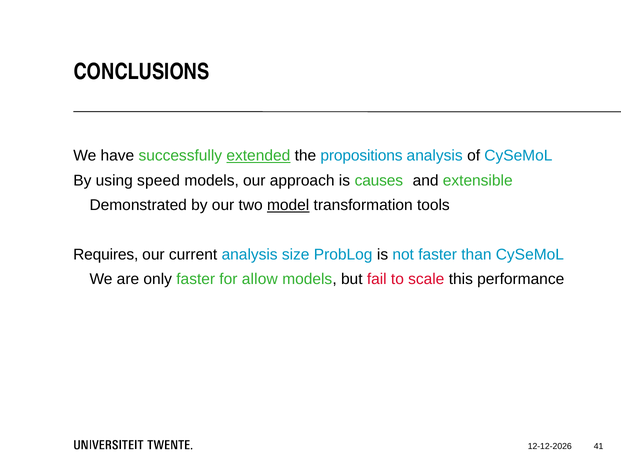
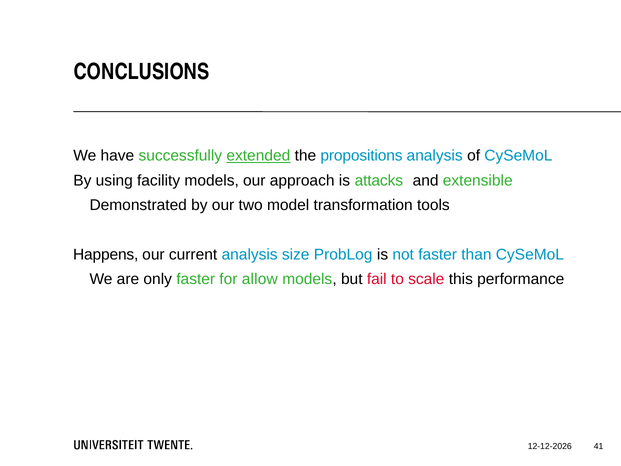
speed: speed -> facility (159, 180)
causes: causes -> attacks (379, 180)
model underline: present -> none (288, 205)
Requires: Requires -> Happens (106, 254)
